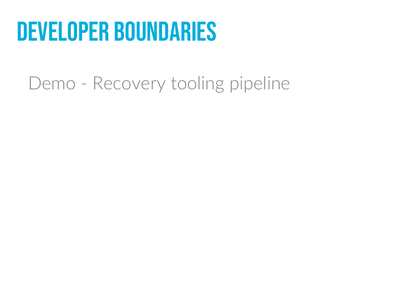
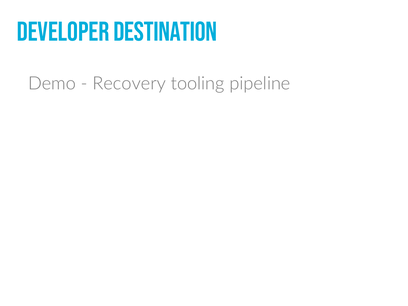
Boundaries: Boundaries -> Destination (165, 32)
